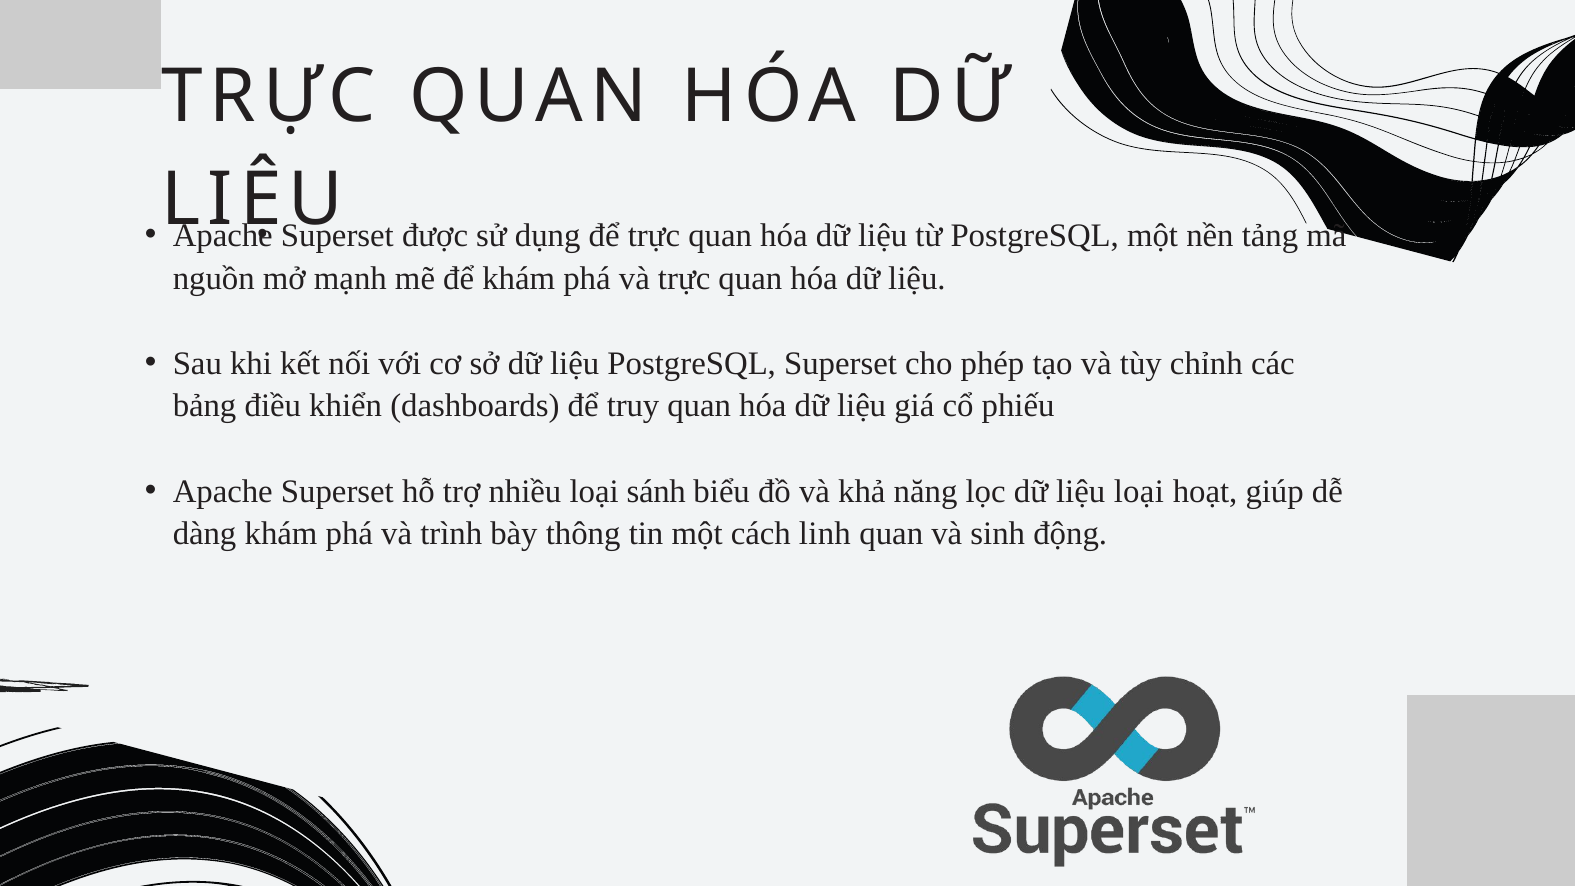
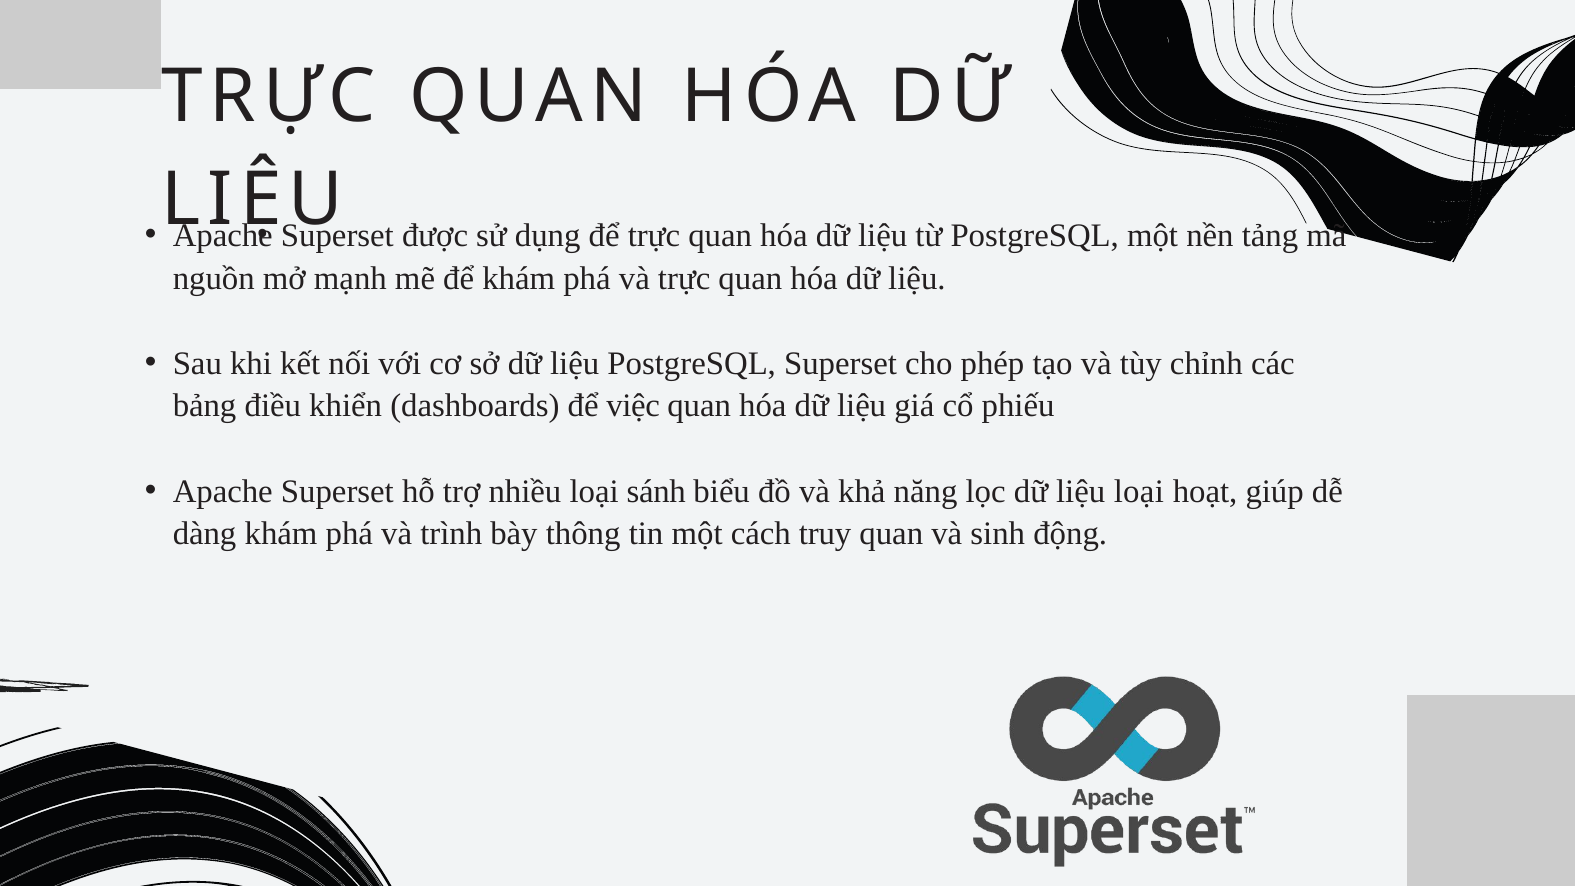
truy: truy -> việc (633, 406)
linh: linh -> truy (825, 534)
